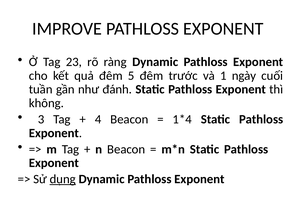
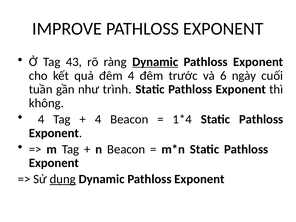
23: 23 -> 43 (74, 62)
Dynamic underline: none -> present (155, 62)
đêm 5: 5 -> 4 (131, 76)
1: 1 -> 6 (223, 76)
đánh: đánh -> trình (117, 89)
3: 3 -> 4 (41, 119)
